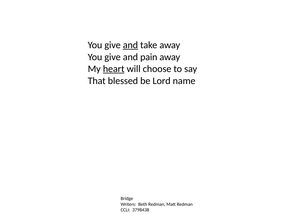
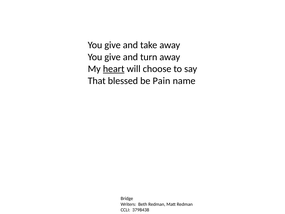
and underline: present -> none (130, 45)
pain: pain -> turn (149, 57)
Lord: Lord -> Pain (161, 81)
